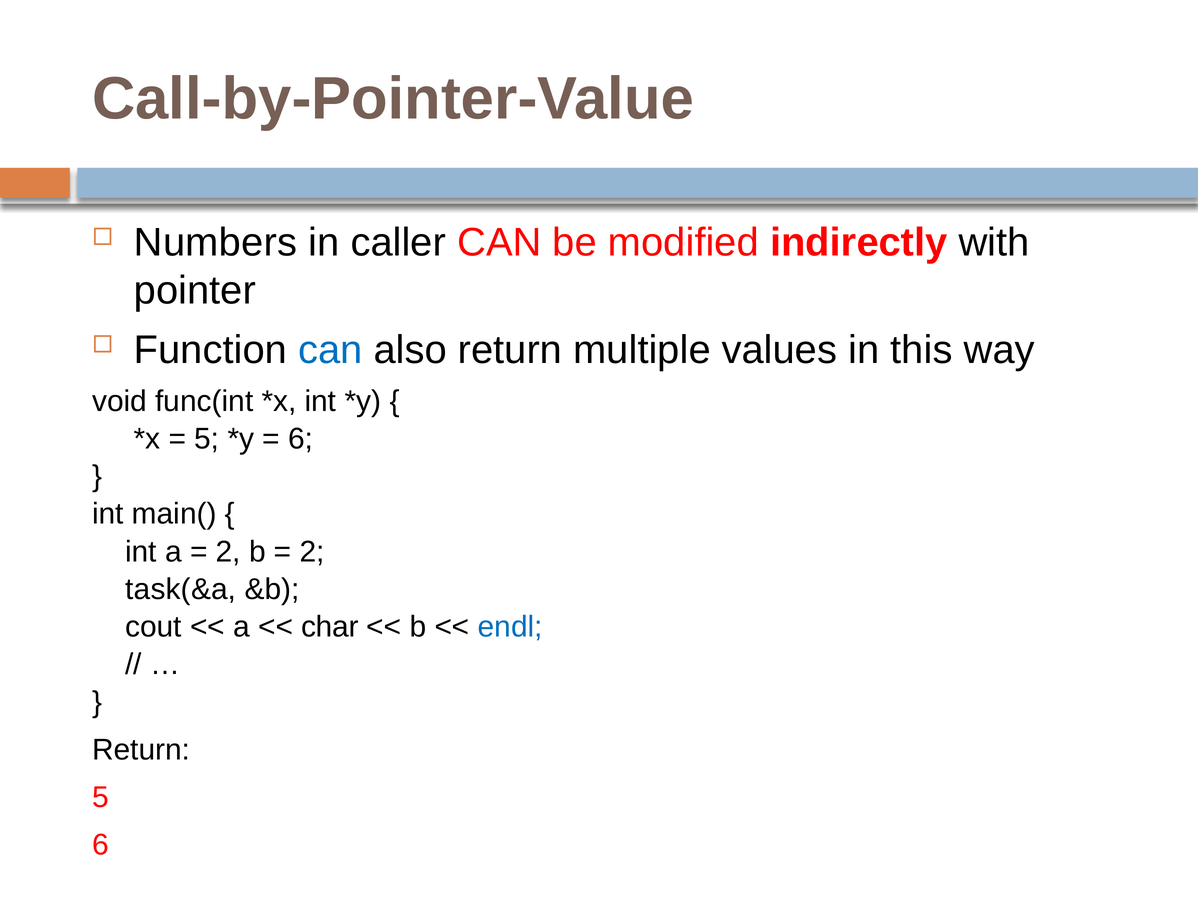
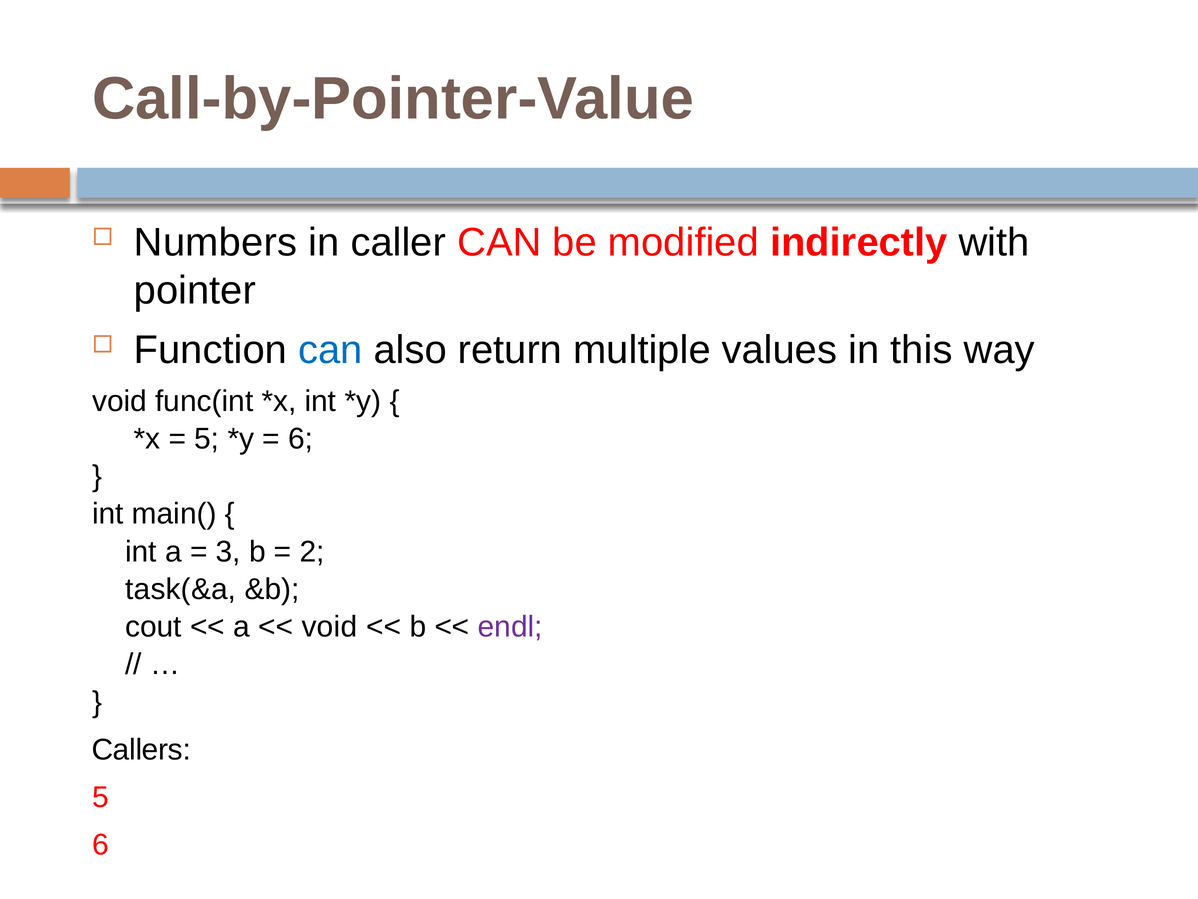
2: 2 -> 3 (228, 551)
char: char -> void (330, 627)
endl colour: blue -> purple (510, 627)
Return: Return -> Callers (141, 749)
